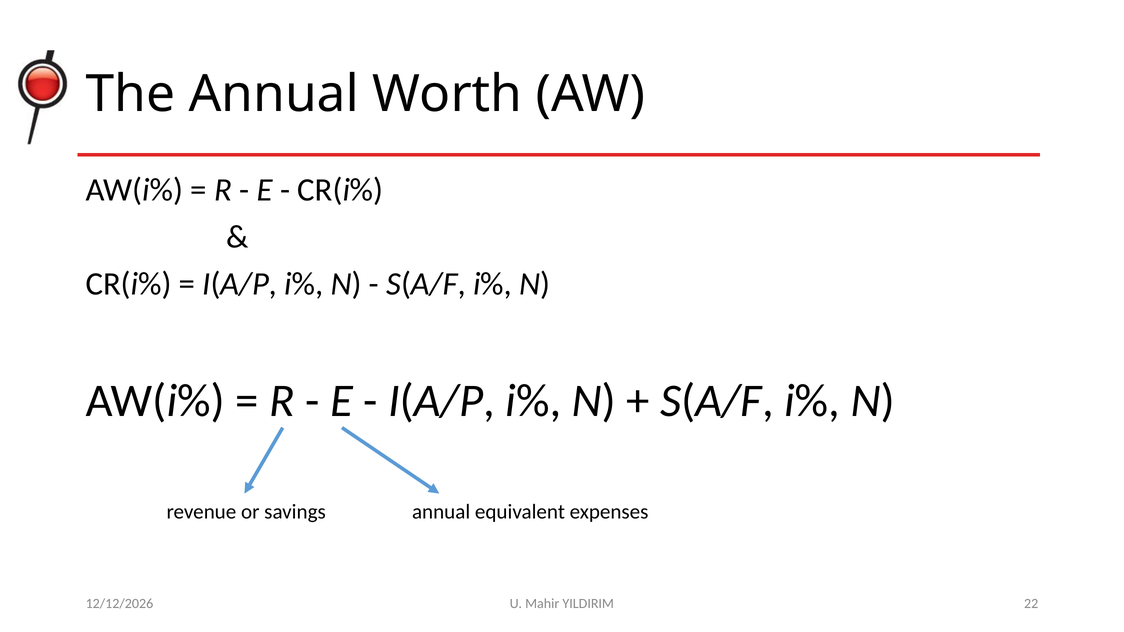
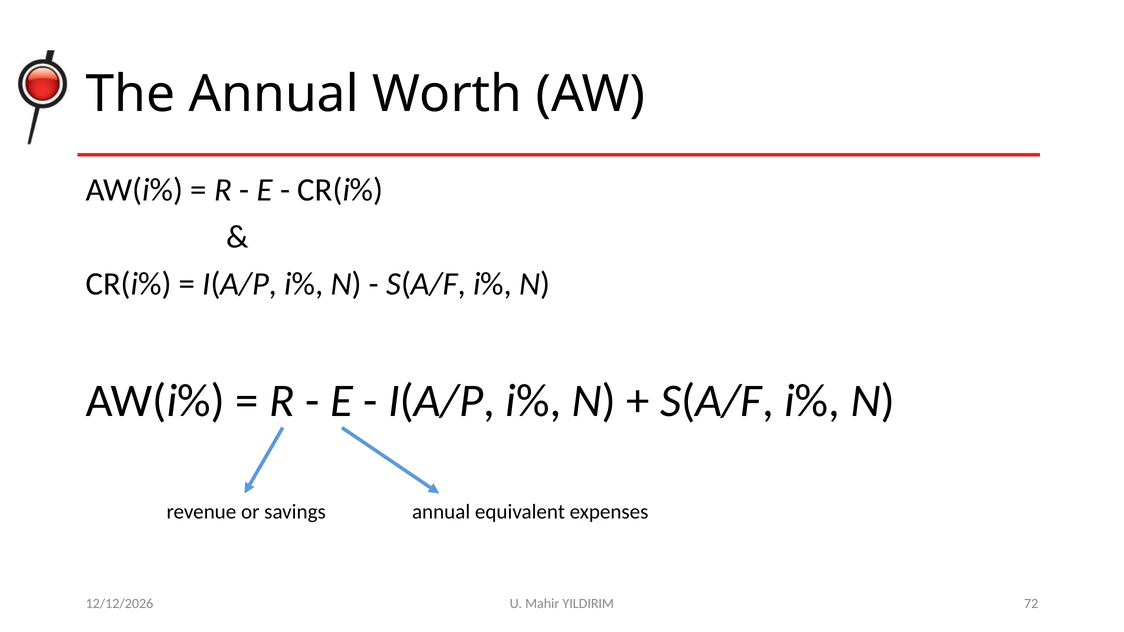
22: 22 -> 72 (1031, 604)
